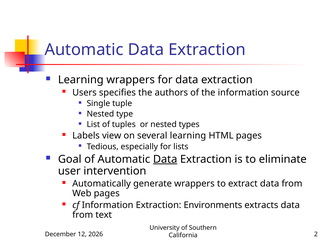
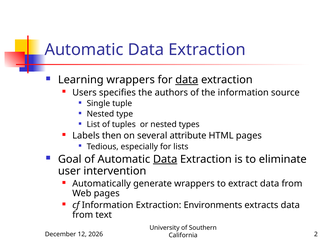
data underline: none -> present (187, 80)
view: view -> then (112, 136)
several learning: learning -> attribute (188, 136)
